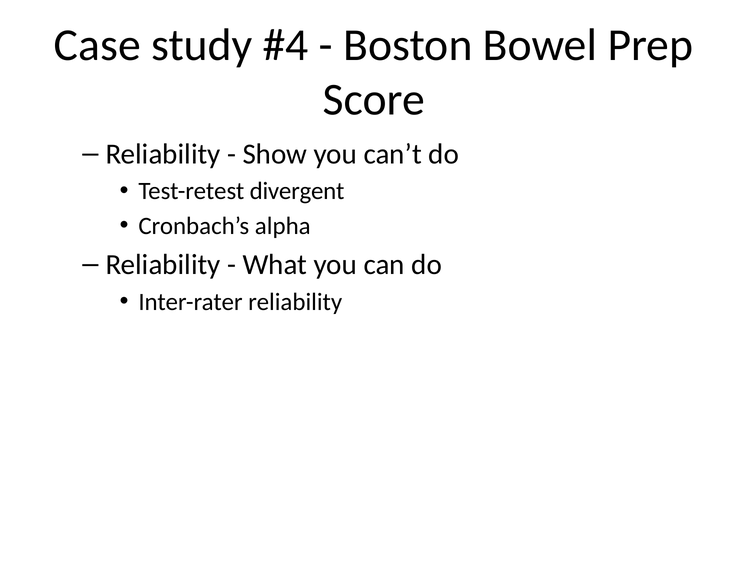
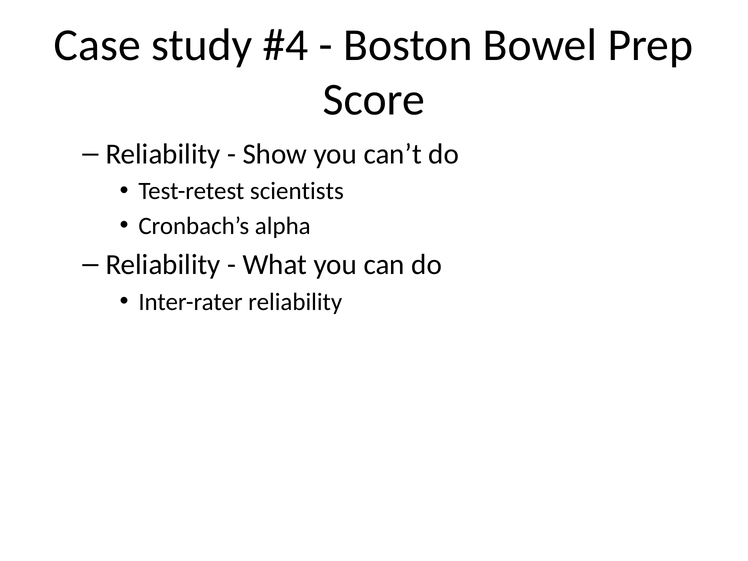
divergent: divergent -> scientists (297, 191)
